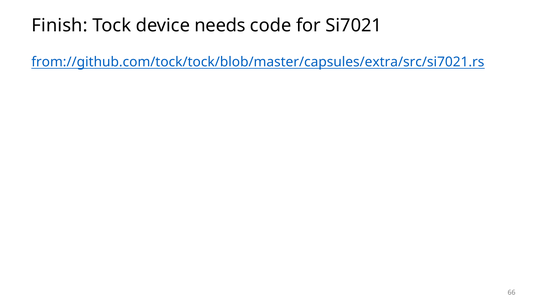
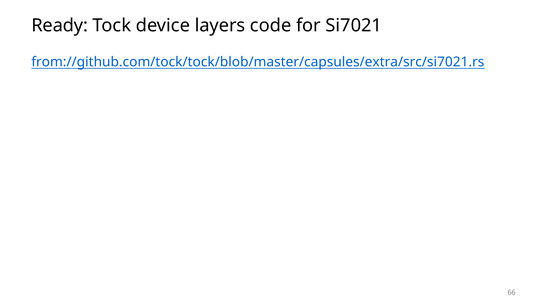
Finish: Finish -> Ready (60, 26)
needs: needs -> layers (220, 26)
